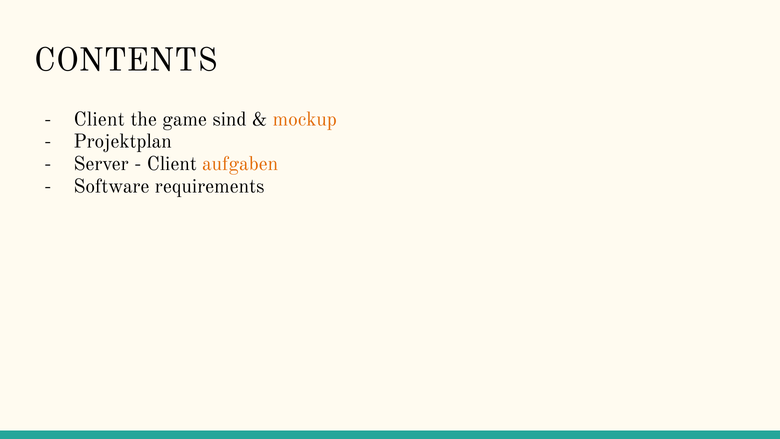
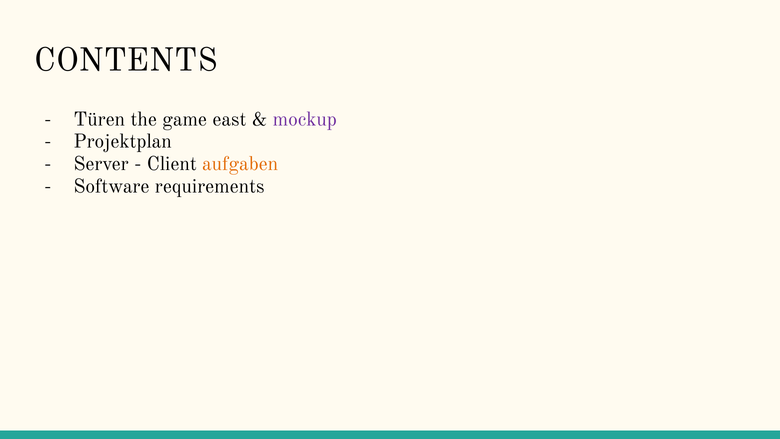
Client: Client -> Türen (99, 119)
sind: sind -> east (229, 119)
mockup colour: orange -> purple (305, 119)
